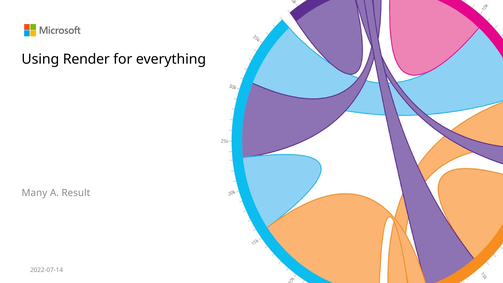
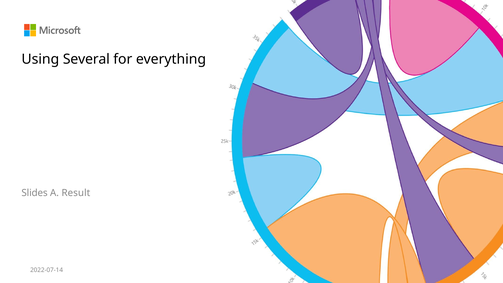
Render: Render -> Several (86, 59)
Many: Many -> Slides (35, 193)
